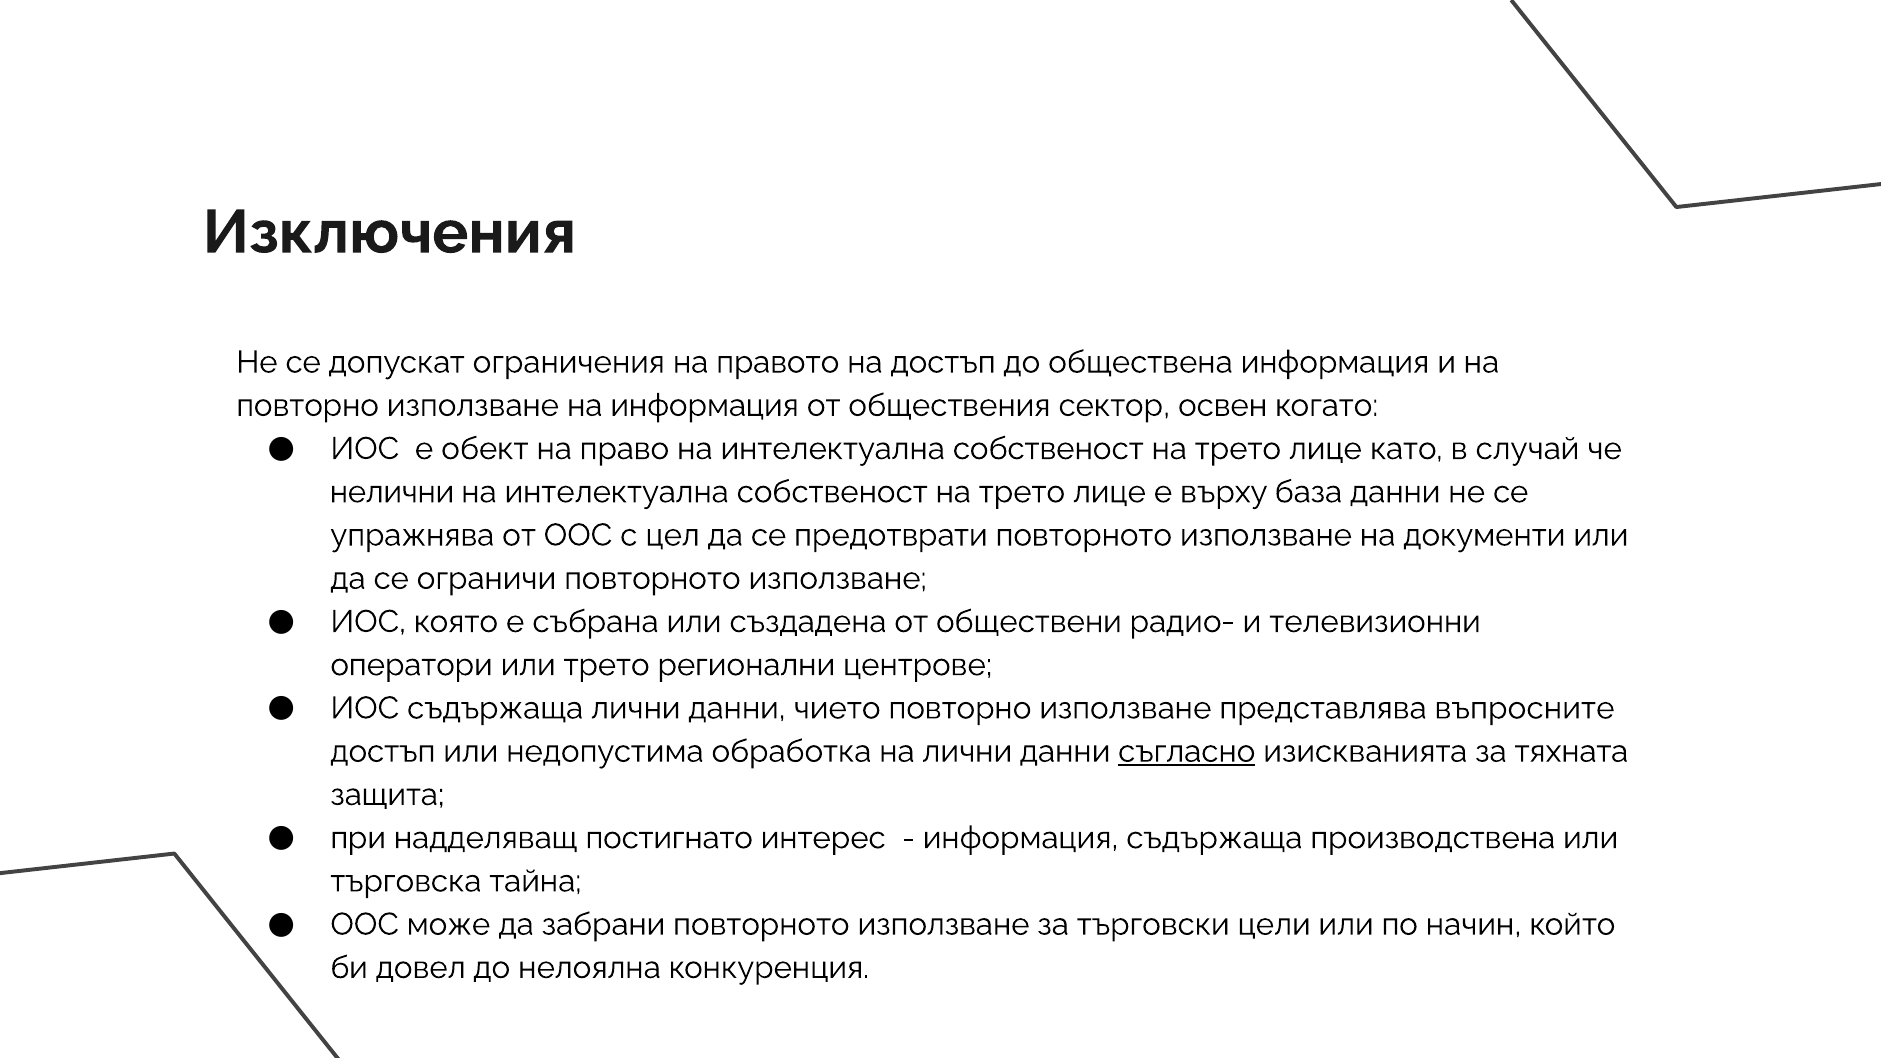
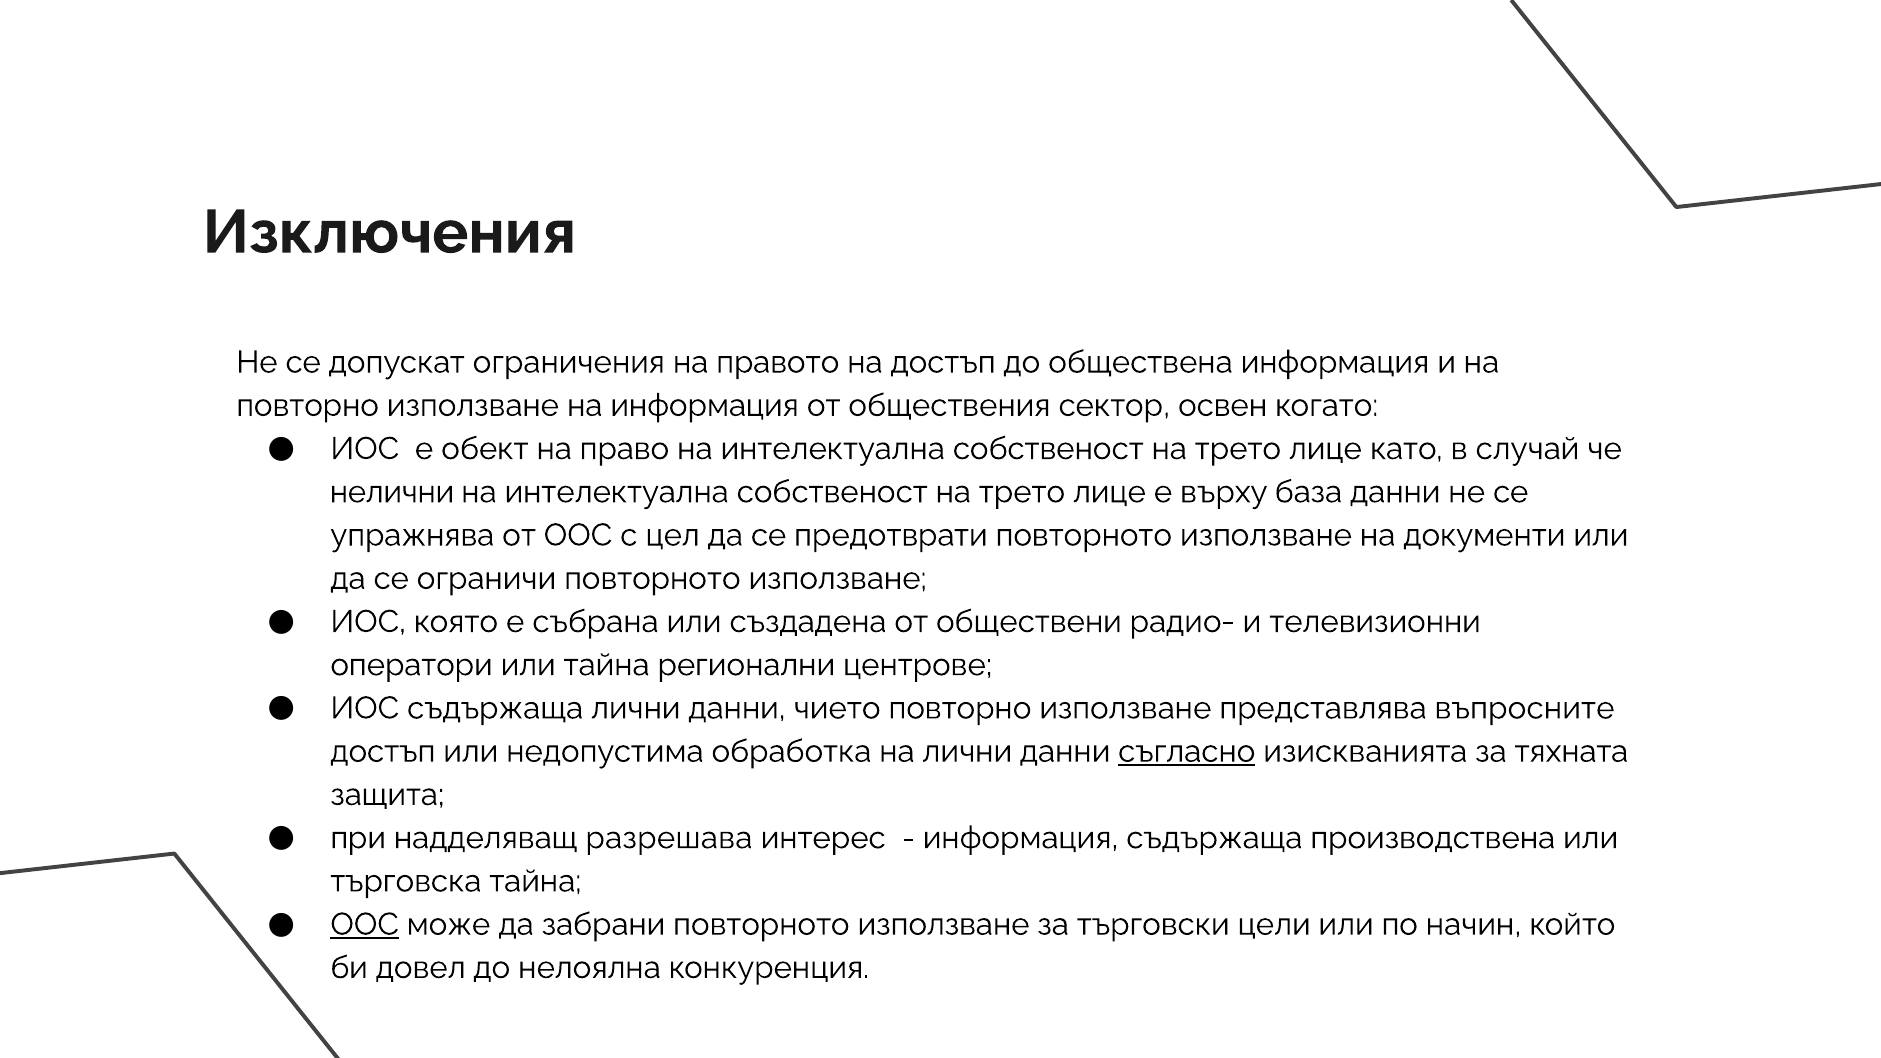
или трето: трето -> тайна (607, 665)
постигнато: постигнато -> разрешава (669, 838)
ООС underline: none -> present (365, 924)
